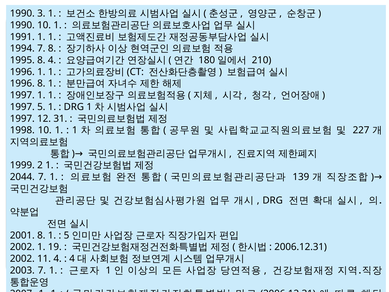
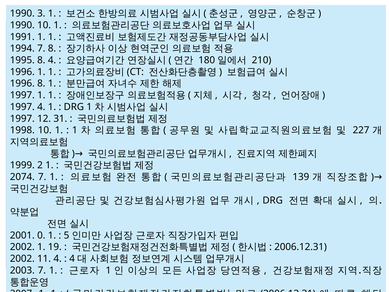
1997 5: 5 -> 4 (41, 107)
2044: 2044 -> 2074 (22, 177)
2001 8: 8 -> 0 (41, 235)
